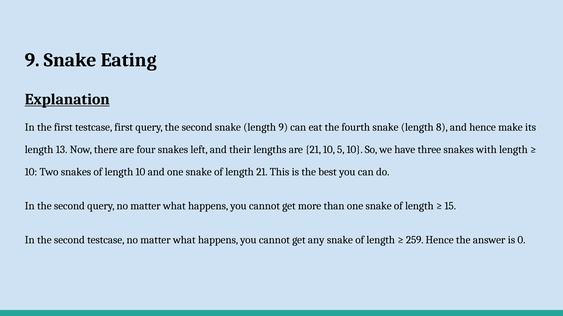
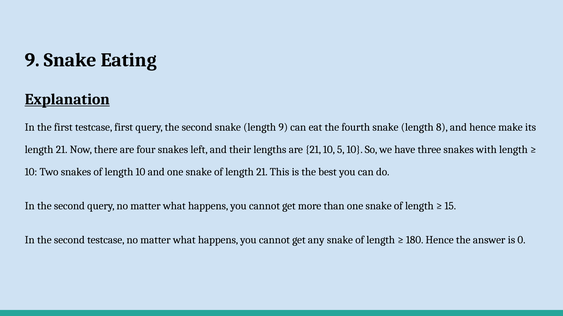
13: 13 -> 21 (62, 150)
259: 259 -> 180 (415, 240)
